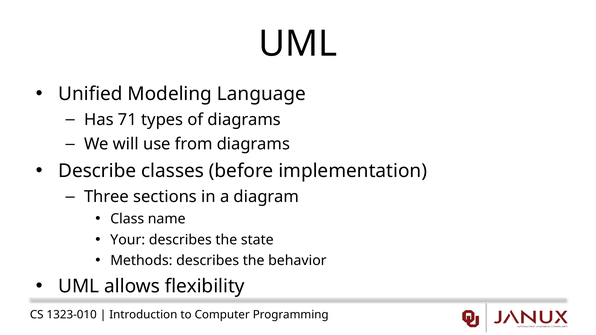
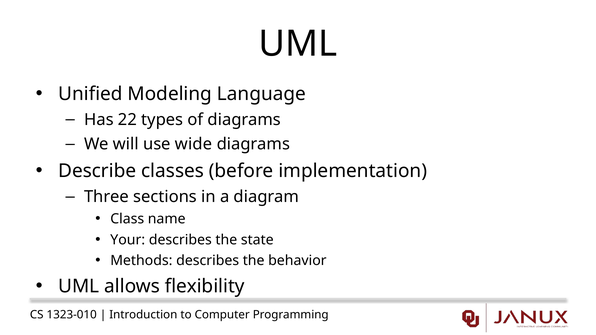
71: 71 -> 22 (127, 120)
from: from -> wide (194, 144)
